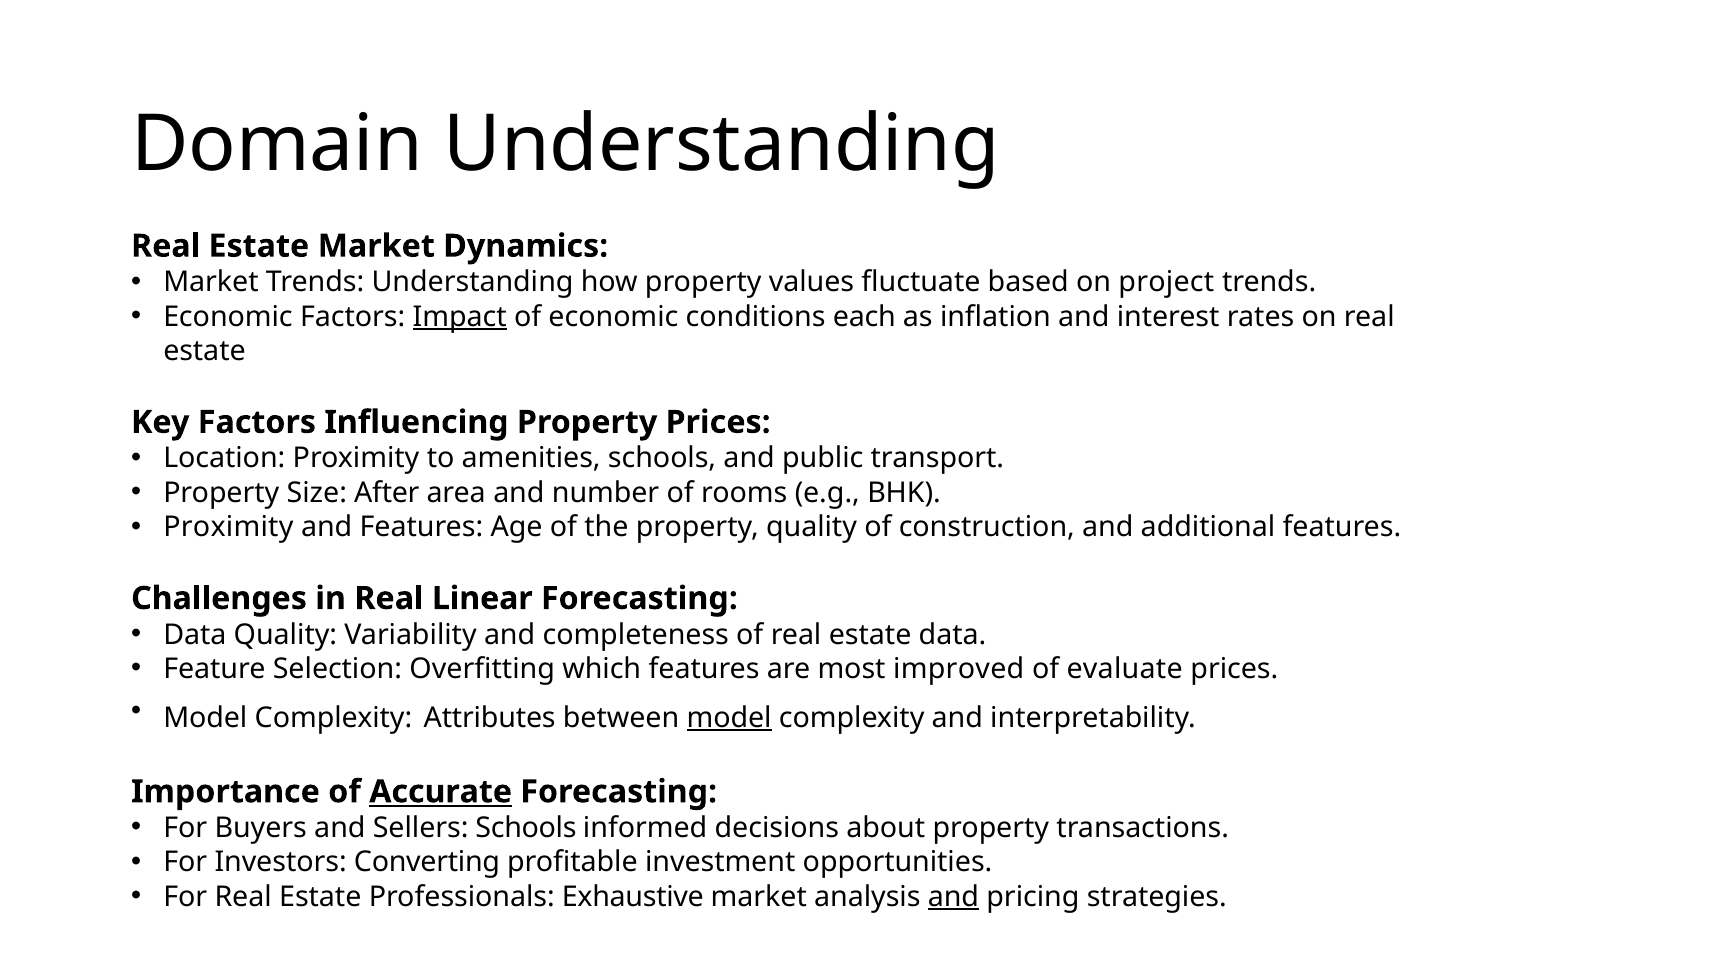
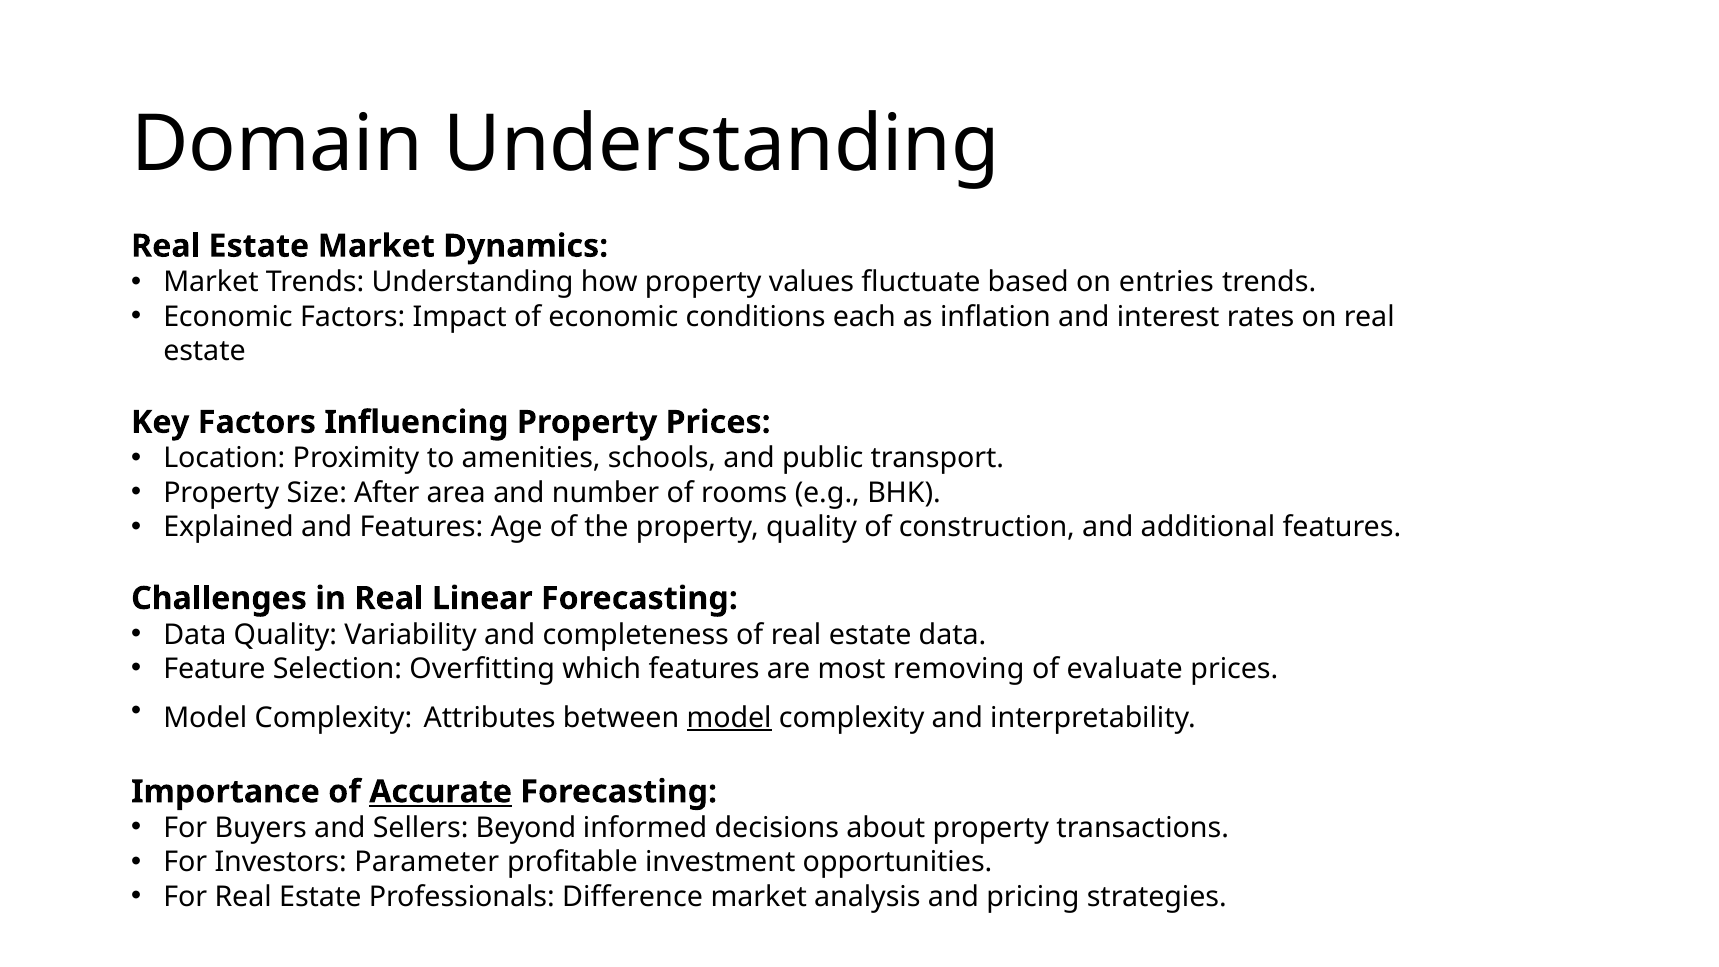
project: project -> entries (1166, 282)
Impact underline: present -> none (460, 317)
Proximity: Proximity -> Explained (229, 527)
improved: improved -> removing (959, 669)
Sellers Schools: Schools -> Beyond (526, 828)
Converting: Converting -> Parameter (427, 862)
Exhaustive: Exhaustive -> Difference (633, 897)
and underline: present -> none (953, 897)
